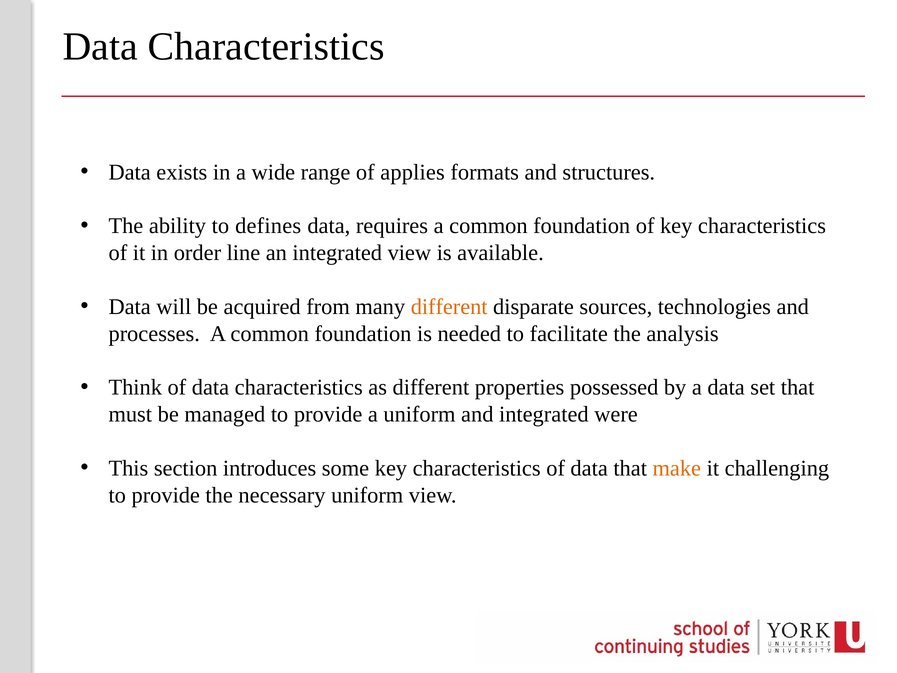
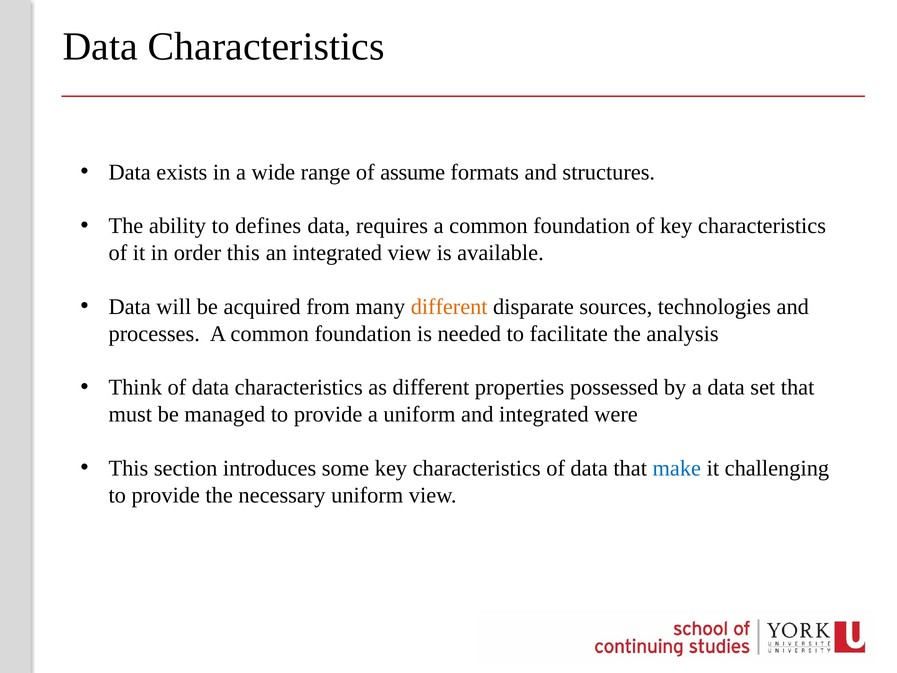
applies: applies -> assume (413, 172)
order line: line -> this (243, 253)
make colour: orange -> blue (677, 468)
